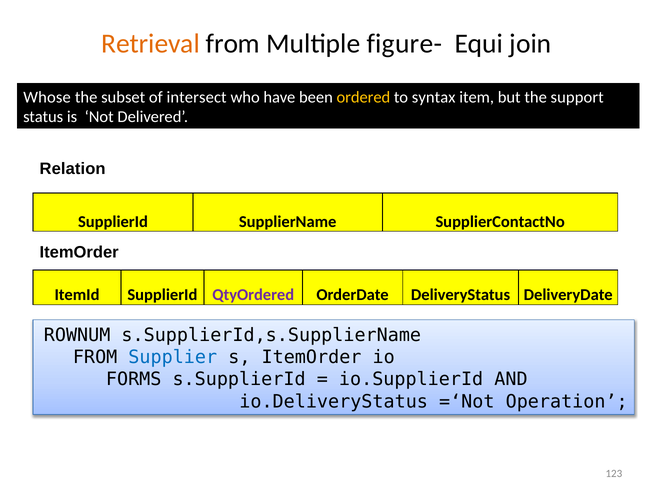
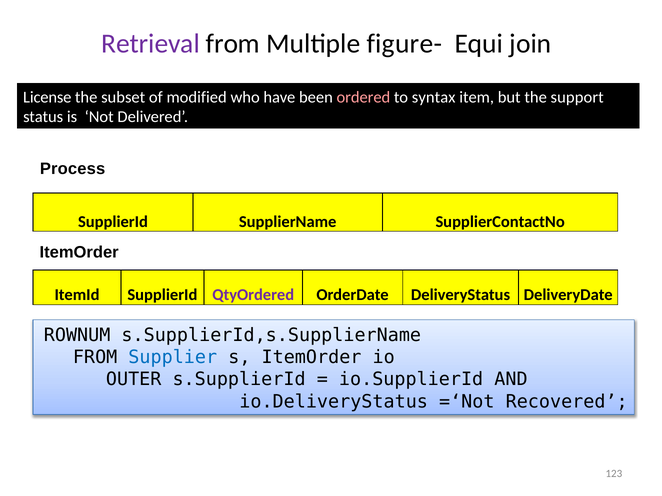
Retrieval colour: orange -> purple (151, 44)
Whose: Whose -> License (47, 97)
intersect: intersect -> modified (197, 97)
ordered colour: yellow -> pink (363, 97)
Relation: Relation -> Process (73, 169)
FORMS: FORMS -> OUTER (134, 380)
Operation: Operation -> Recovered (567, 402)
